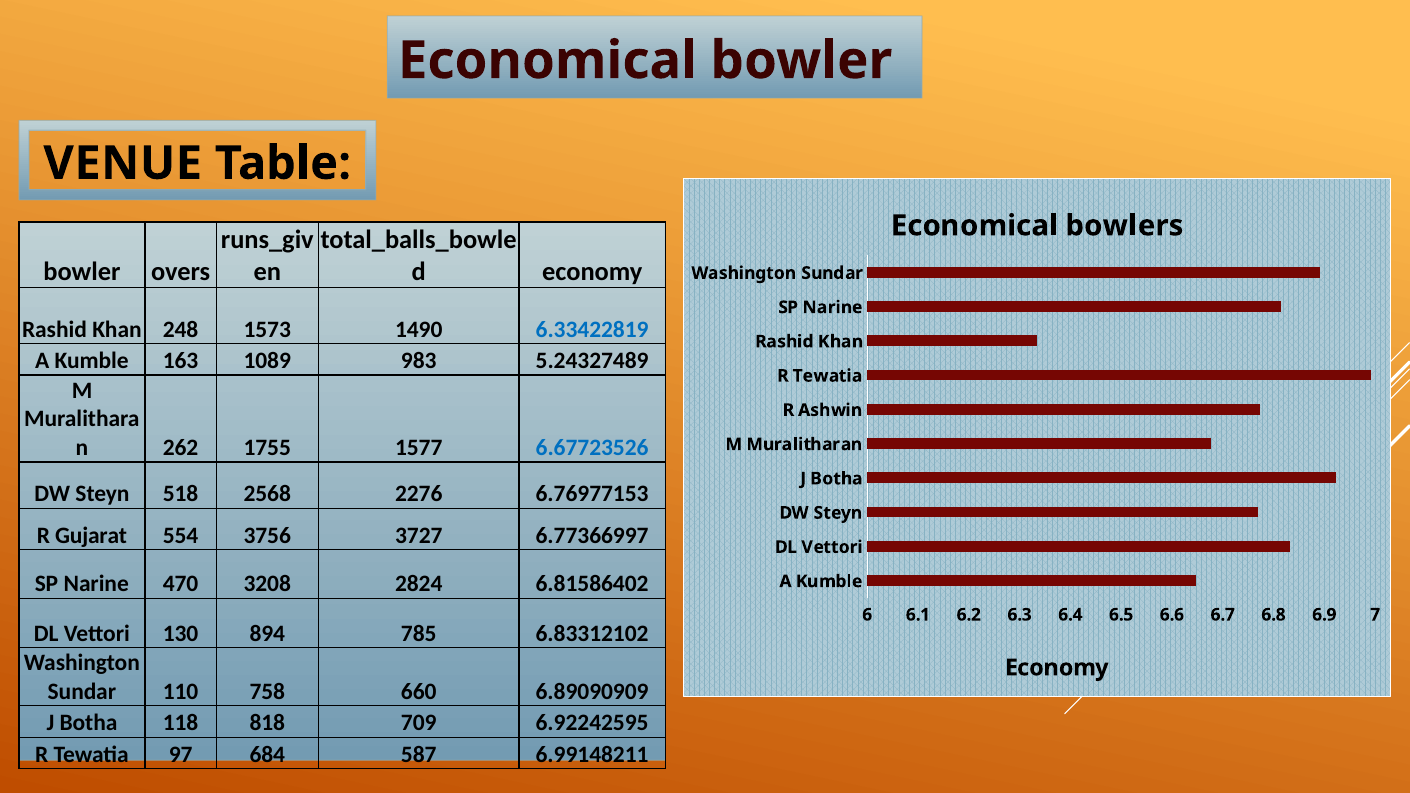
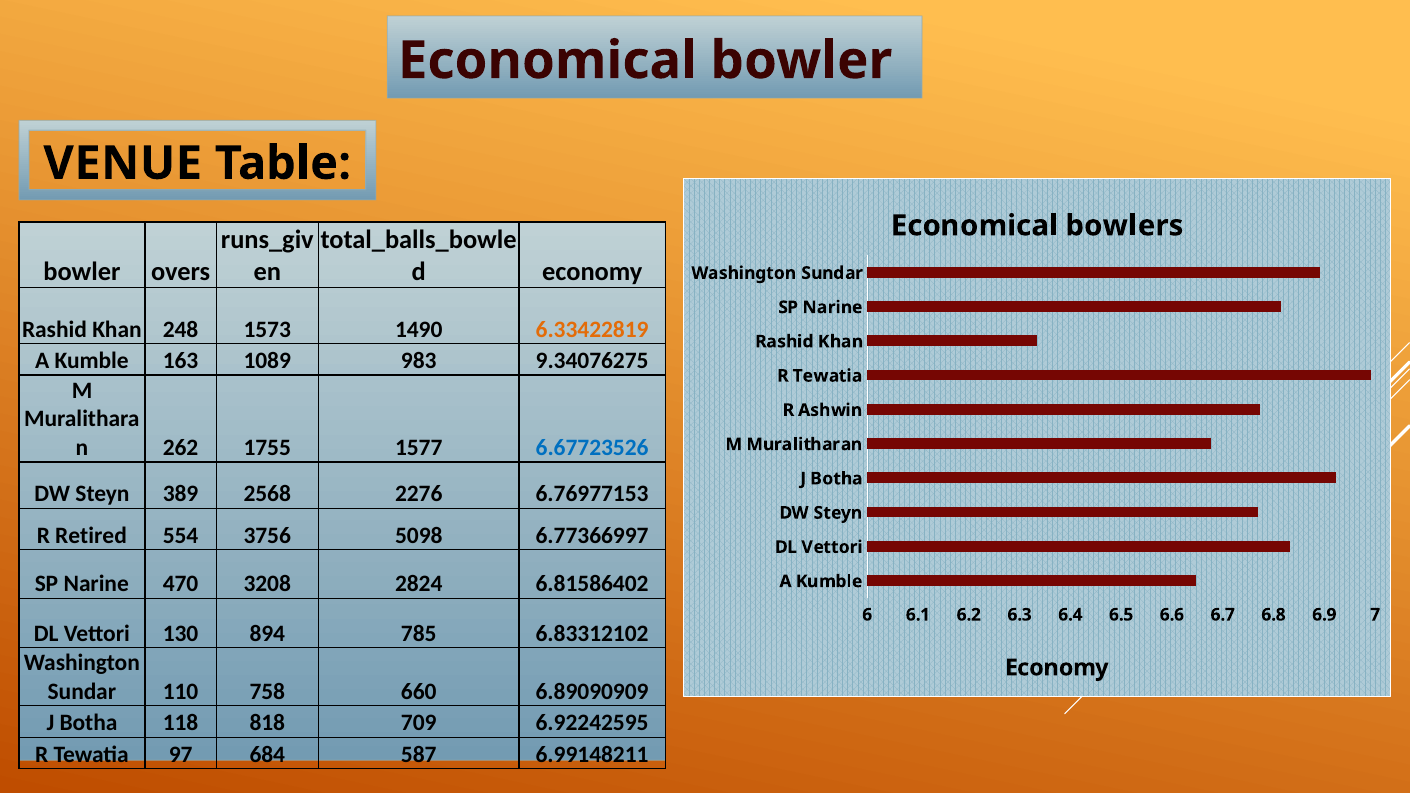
6.33422819 colour: blue -> orange (592, 330)
5.24327489: 5.24327489 -> 9.34076275 (592, 361)
518: 518 -> 389 (181, 494)
Gujarat: Gujarat -> Retired (91, 536)
3727: 3727 -> 5098 (419, 536)
